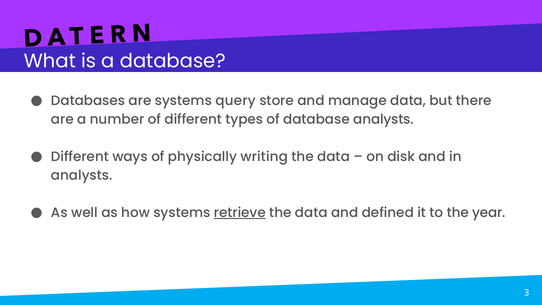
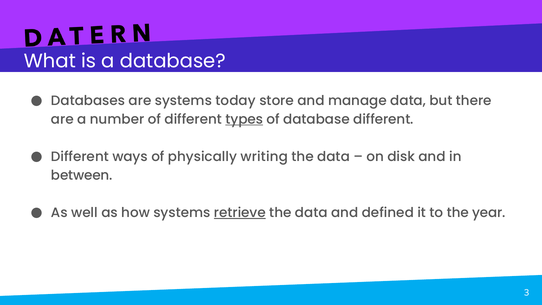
query: query -> today (236, 100)
types underline: none -> present (244, 119)
database analysts: analysts -> different (383, 119)
analysts: analysts -> between (82, 175)
